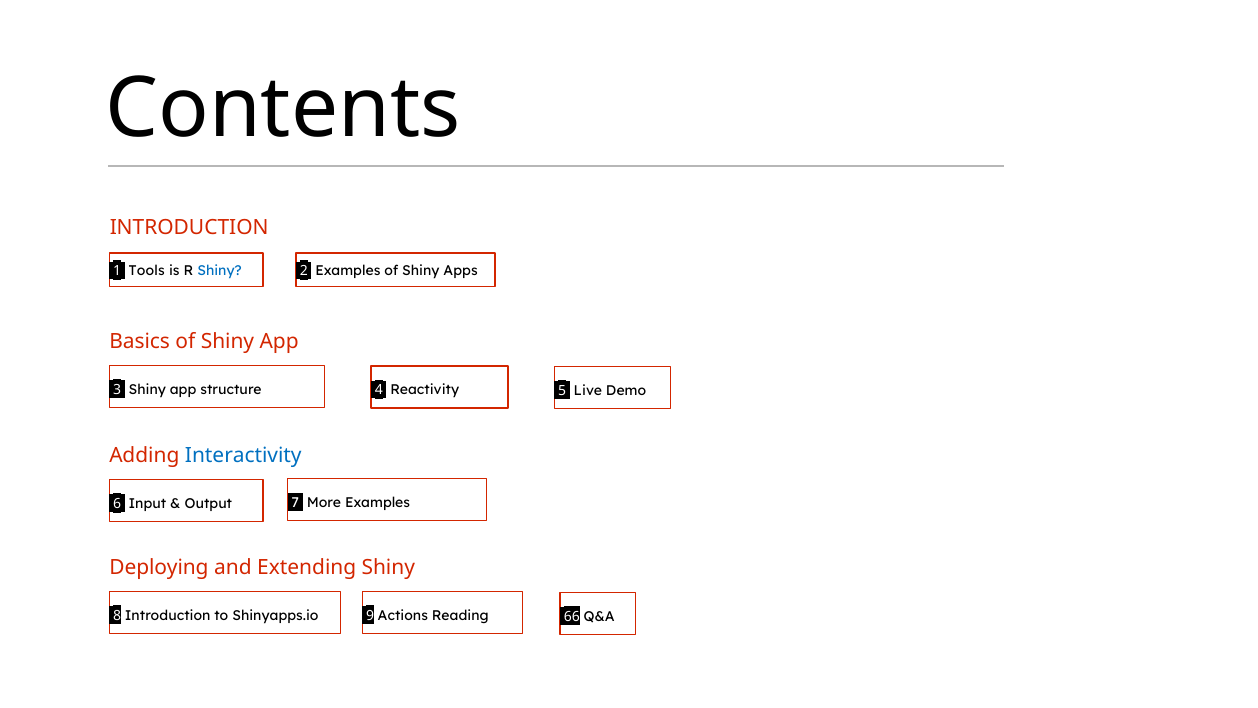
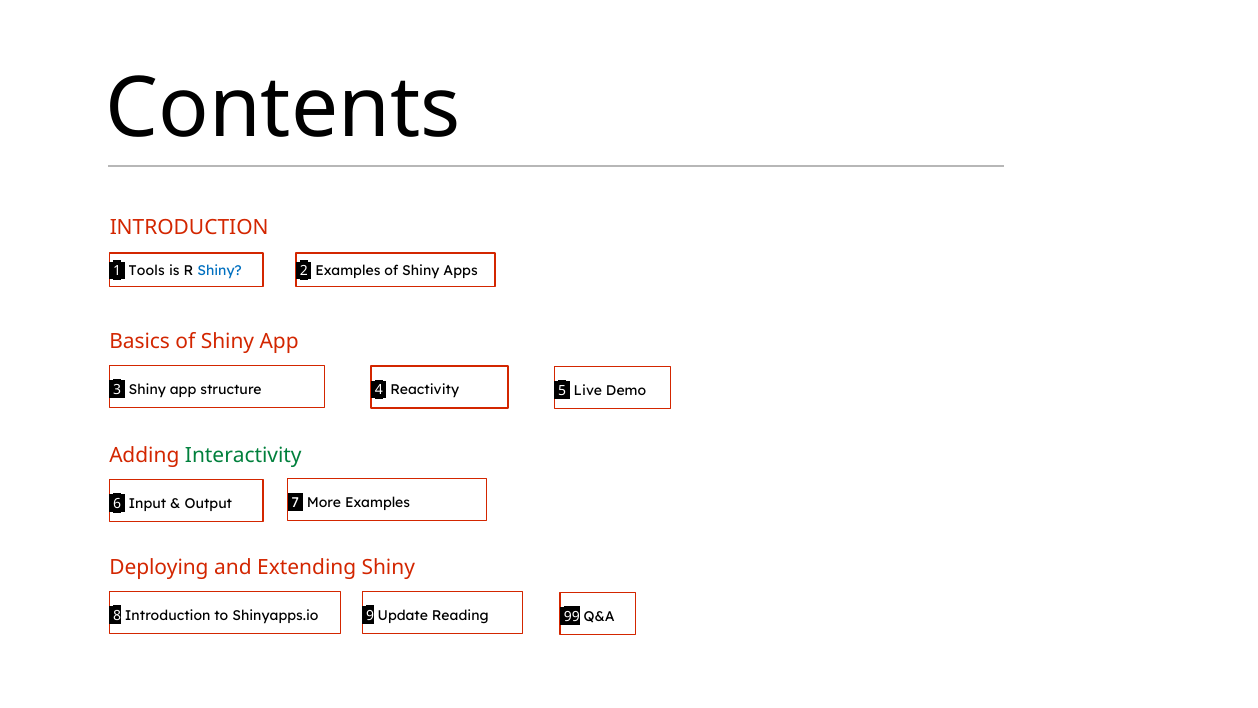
Interactivity colour: blue -> green (243, 455)
Actions: Actions -> Update (403, 615)
66: 66 -> 99 (572, 616)
